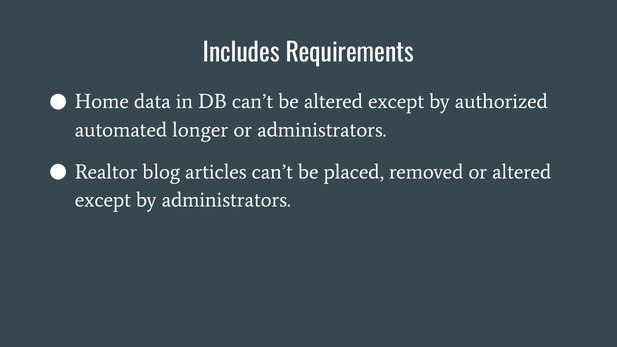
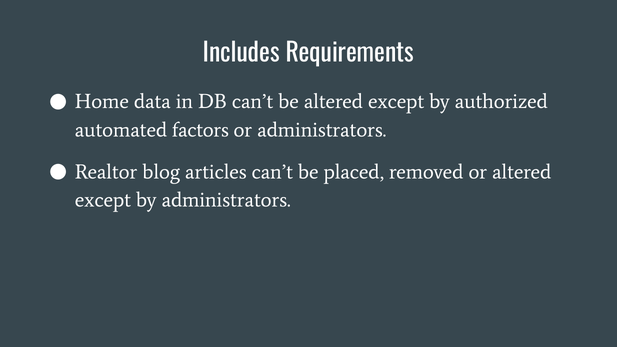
longer: longer -> factors (200, 130)
